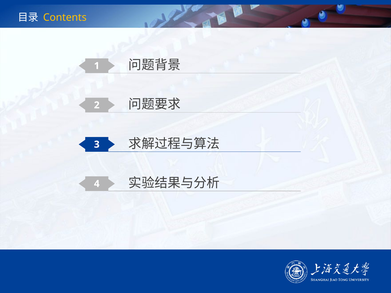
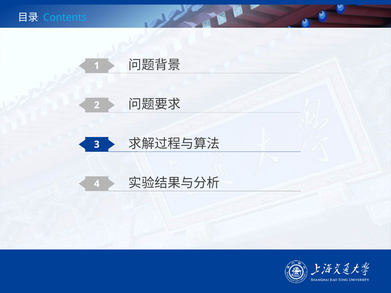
Contents colour: yellow -> light blue (65, 18)
